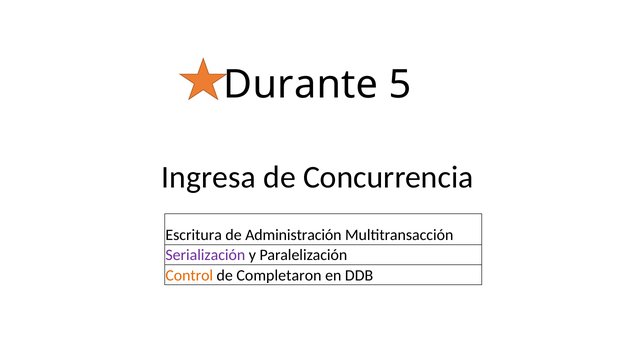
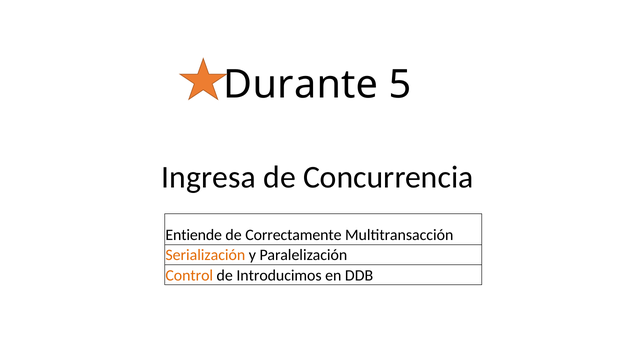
Escritura: Escritura -> Entiende (194, 235)
Administración: Administración -> Correctamente (293, 235)
Serialización colour: purple -> orange (205, 255)
Completaron: Completaron -> Introducimos (279, 275)
